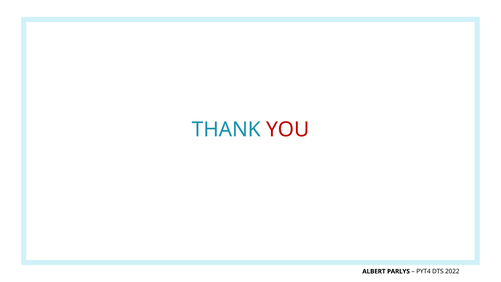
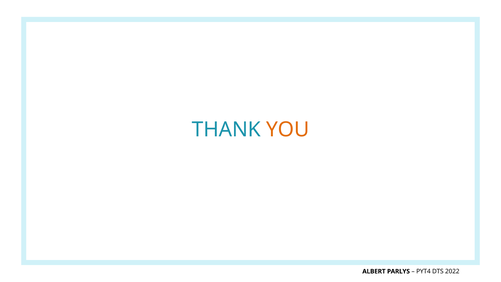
YOU colour: red -> orange (288, 130)
